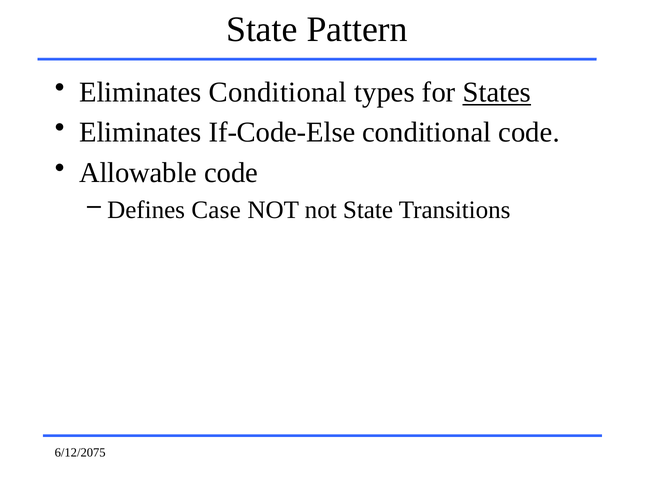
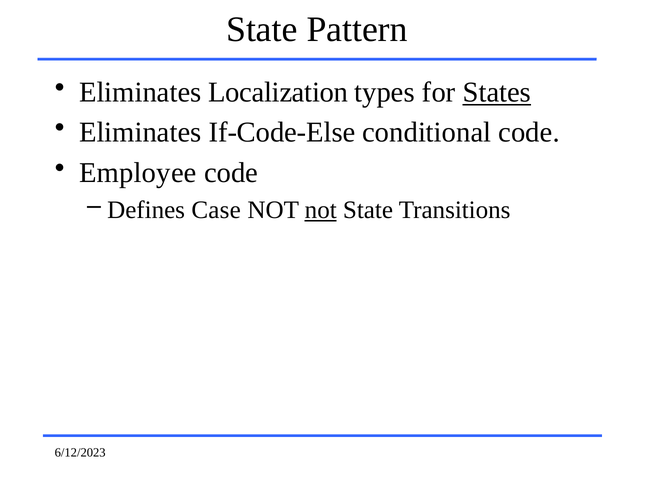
Eliminates Conditional: Conditional -> Localization (278, 92)
Allowable: Allowable -> Employee (138, 173)
not underline: none -> present (321, 210)
6/12/2075: 6/12/2075 -> 6/12/2023 (80, 452)
